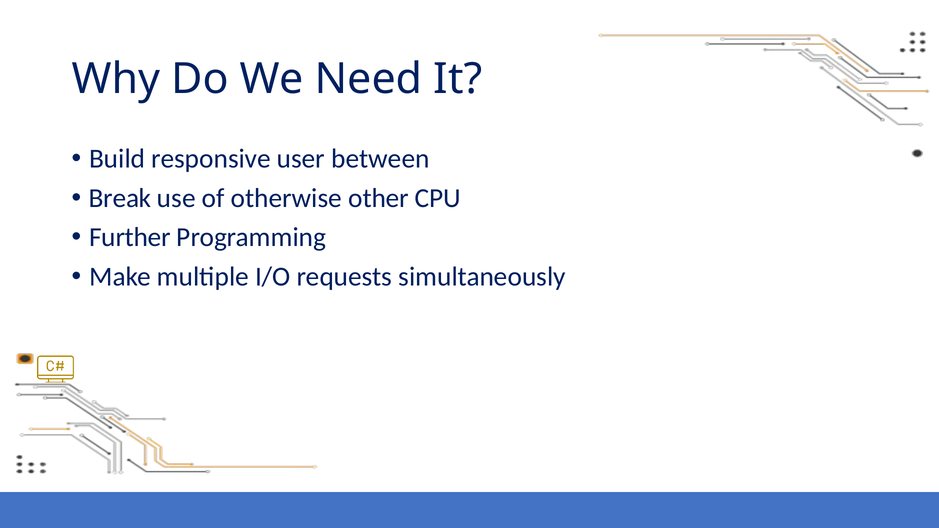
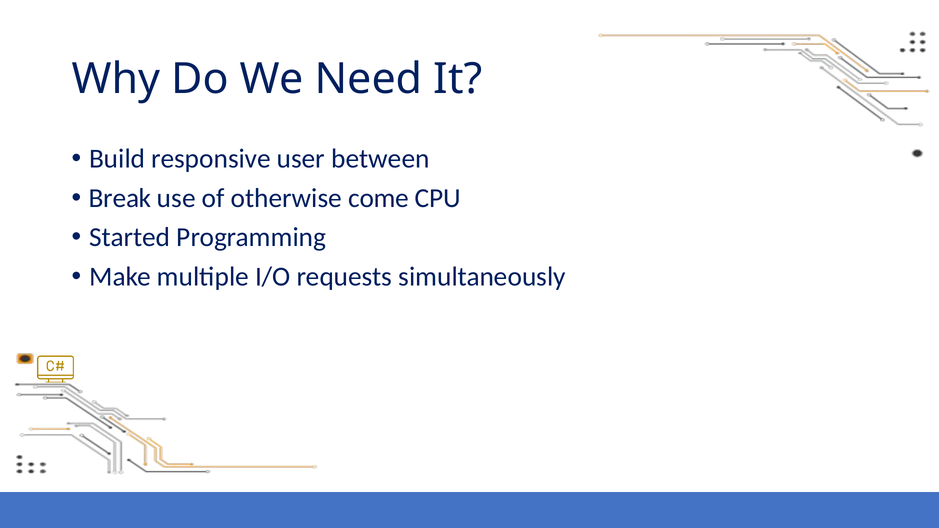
other: other -> come (379, 198)
Further: Further -> Started (130, 238)
